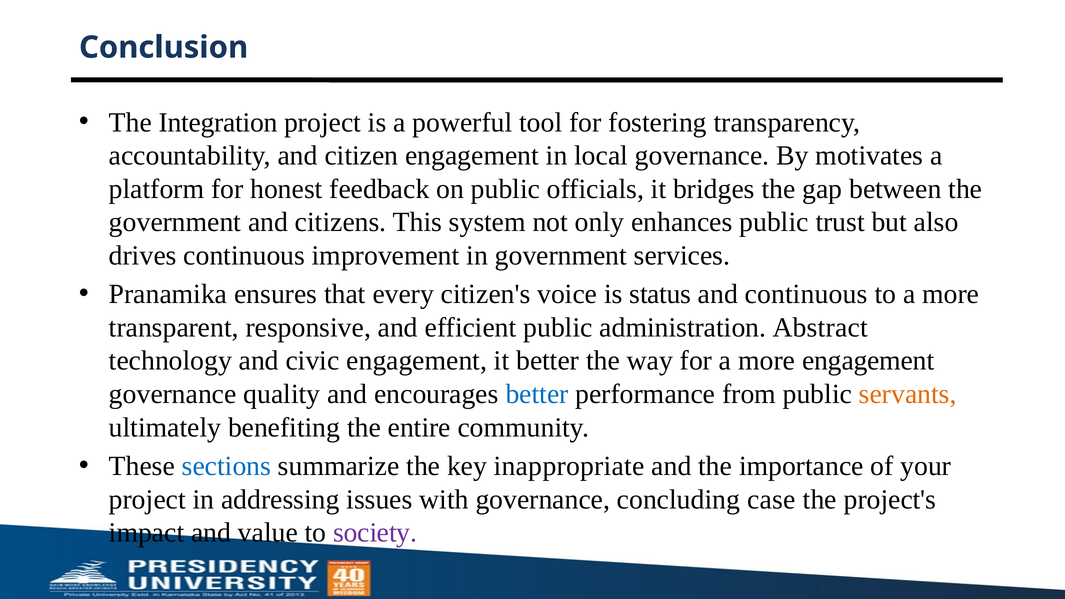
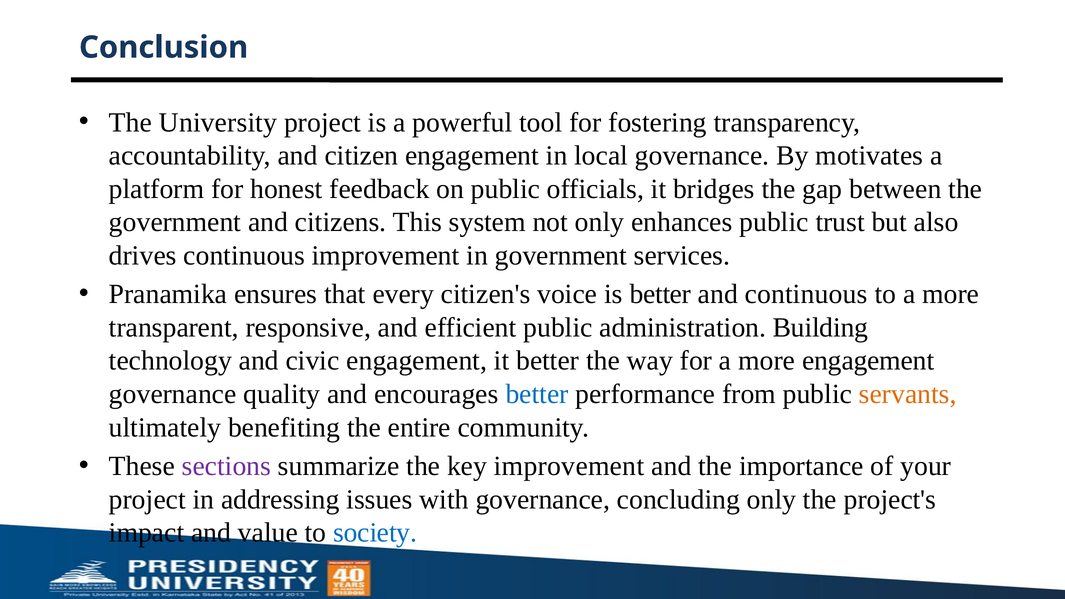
Integration: Integration -> University (218, 122)
is status: status -> better (660, 294)
Abstract: Abstract -> Building (820, 328)
sections colour: blue -> purple (226, 466)
key inappropriate: inappropriate -> improvement (569, 466)
concluding case: case -> only (771, 499)
society colour: purple -> blue (375, 533)
